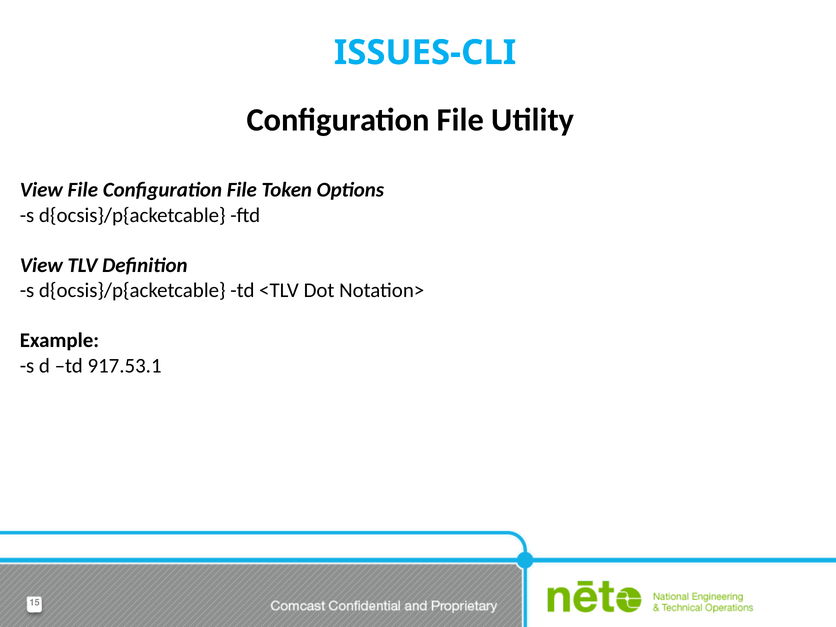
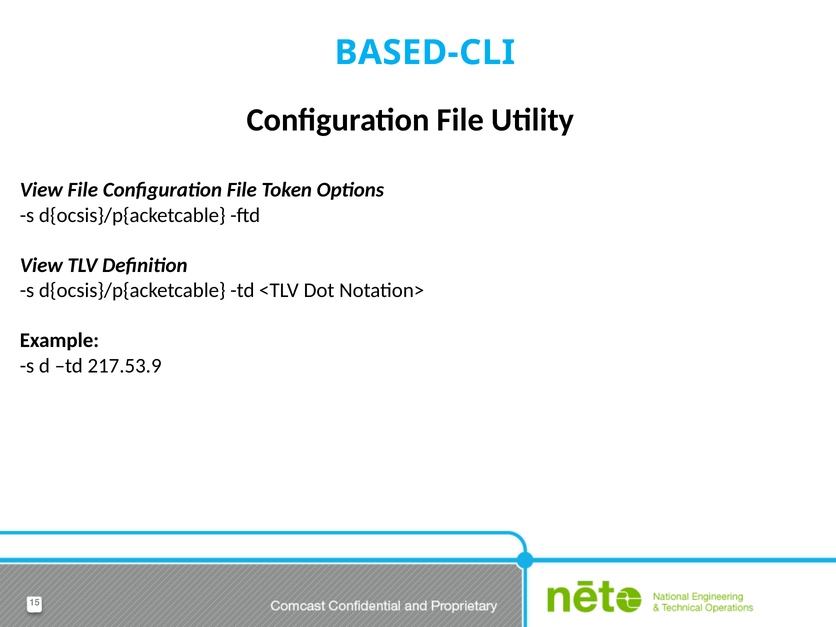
ISSUES-CLI: ISSUES-CLI -> BASED-CLI (425, 53)
917.53.1: 917.53.1 -> 217.53.9 (125, 366)
